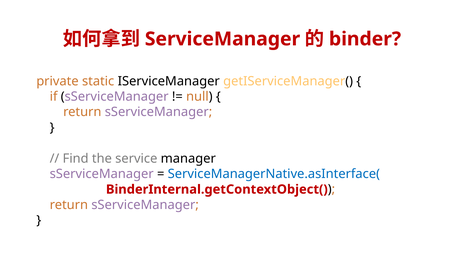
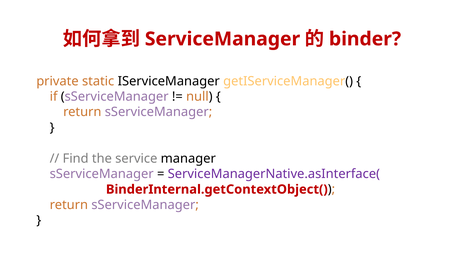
ServiceManagerNative.asInterface( colour: blue -> purple (274, 174)
